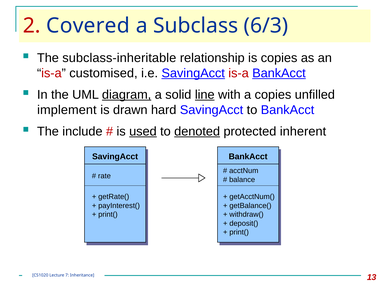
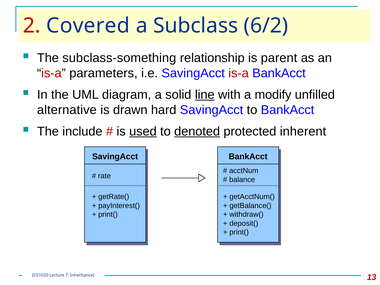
6/3: 6/3 -> 6/2 (266, 26)
subclass-inheritable: subclass-inheritable -> subclass-something (119, 58)
is copies: copies -> parent (279, 58)
customised: customised -> parameters (103, 73)
SavingAcct underline: present -> none (193, 73)
BankAcct underline: present -> none (279, 73)
diagram underline: present -> none (127, 95)
a copies: copies -> modify (273, 95)
implement: implement -> alternative (67, 110)
